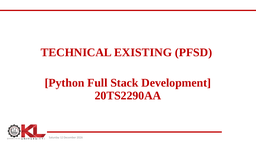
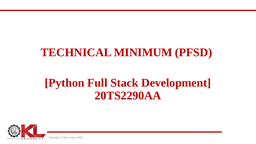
EXISTING: EXISTING -> MINIMUM (143, 52)
